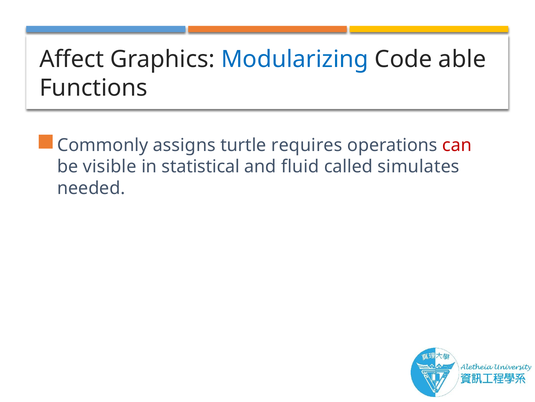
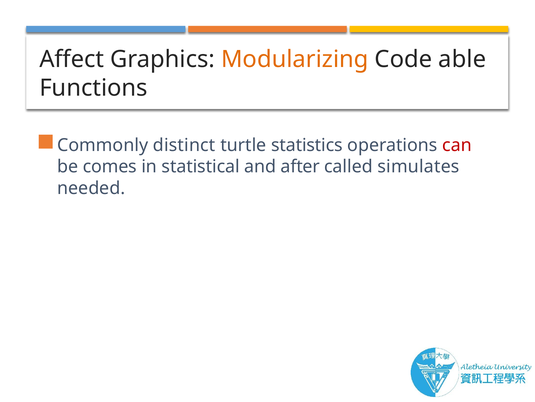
Modularizing colour: blue -> orange (295, 59)
assigns: assigns -> distinct (184, 145)
requires: requires -> statistics (307, 145)
visible: visible -> comes (110, 166)
fluid: fluid -> after (300, 166)
